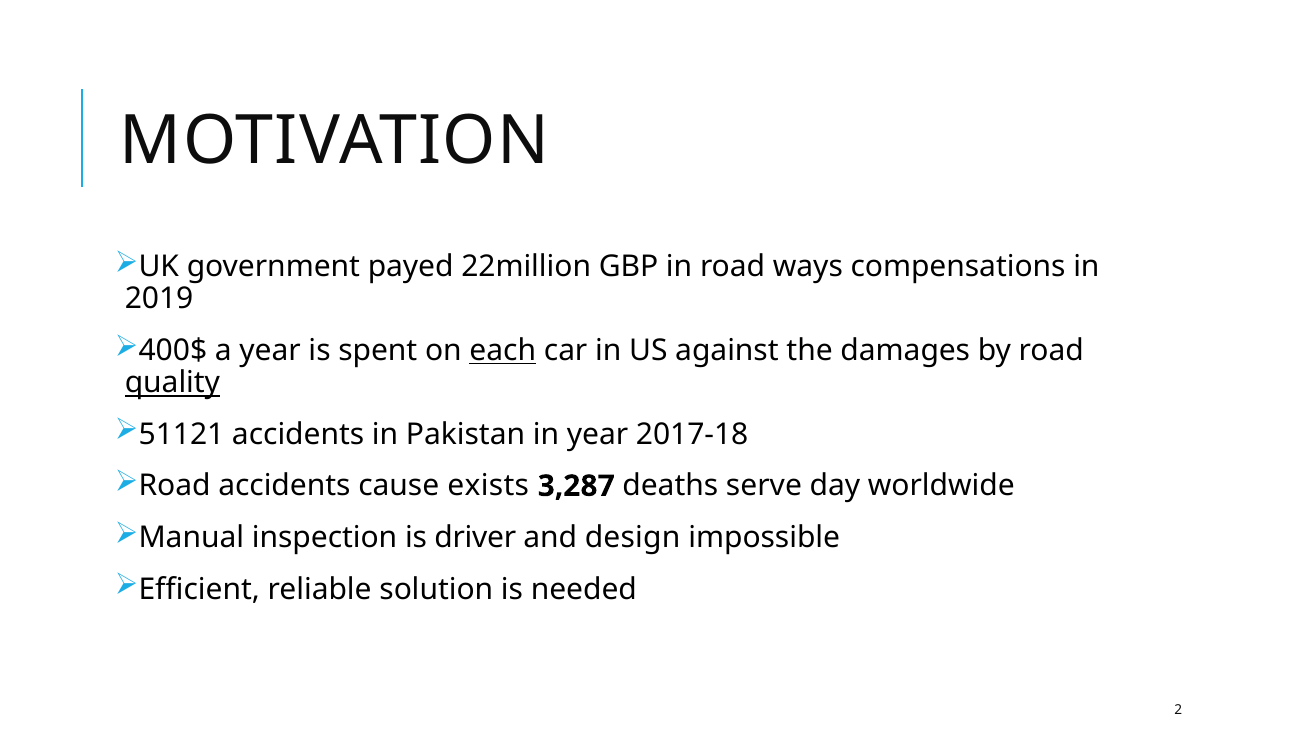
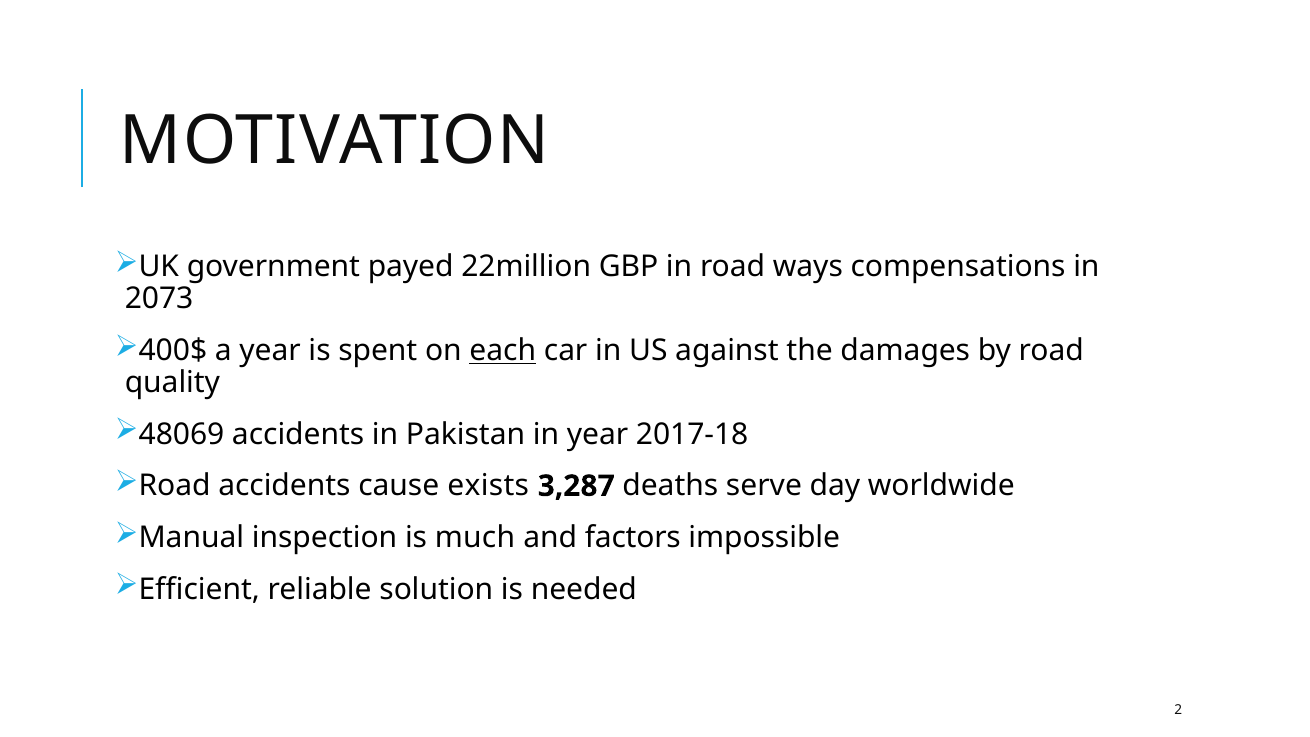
2019: 2019 -> 2073 (159, 299)
quality underline: present -> none (172, 383)
51121: 51121 -> 48069 (181, 434)
driver: driver -> much (475, 537)
design: design -> factors (633, 537)
